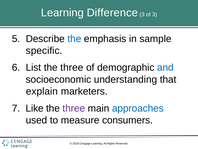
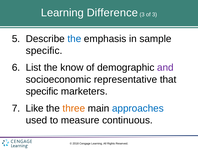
List the three: three -> know (72, 67)
and colour: blue -> purple (165, 67)
understanding: understanding -> representative (125, 79)
explain: explain -> specific (42, 91)
three colour: purple -> orange (74, 108)
consumers: consumers -> continuous (127, 120)
